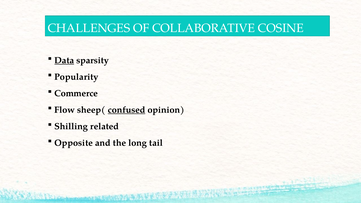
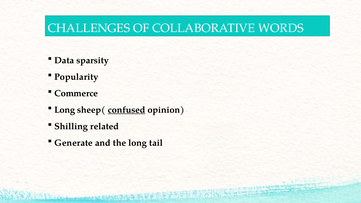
COSINE: COSINE -> WORDS (281, 28)
Data underline: present -> none (64, 60)
Flow: Flow -> Long (65, 110)
Opposite: Opposite -> Generate (74, 143)
